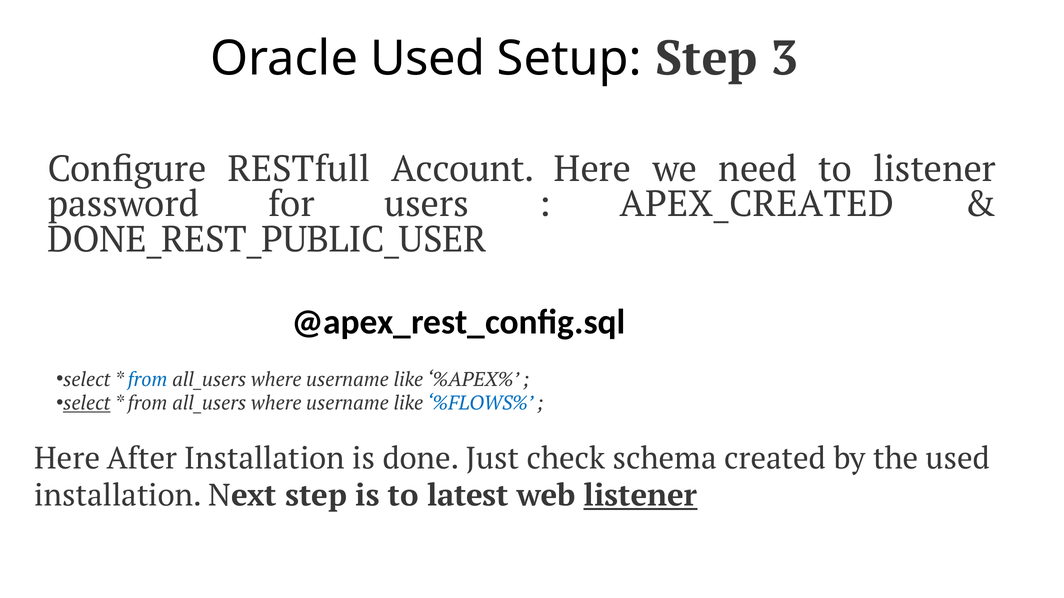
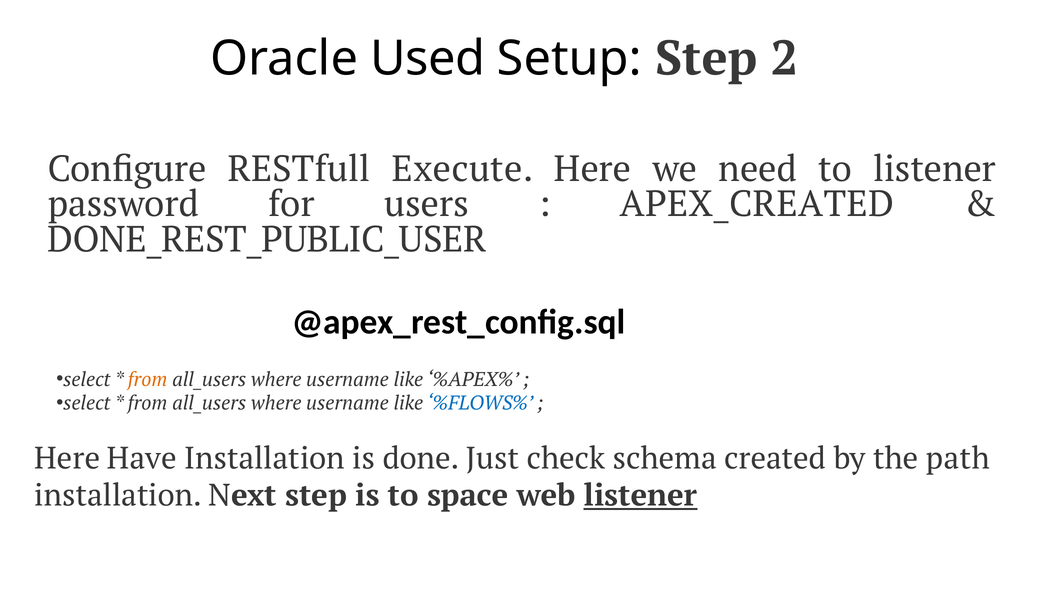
3: 3 -> 2 (785, 59)
Account: Account -> Execute (463, 169)
from colour: blue -> orange (148, 380)
select underline: present -> none (87, 404)
After: After -> Have (142, 459)
the used: used -> path (958, 459)
latest: latest -> space (468, 496)
